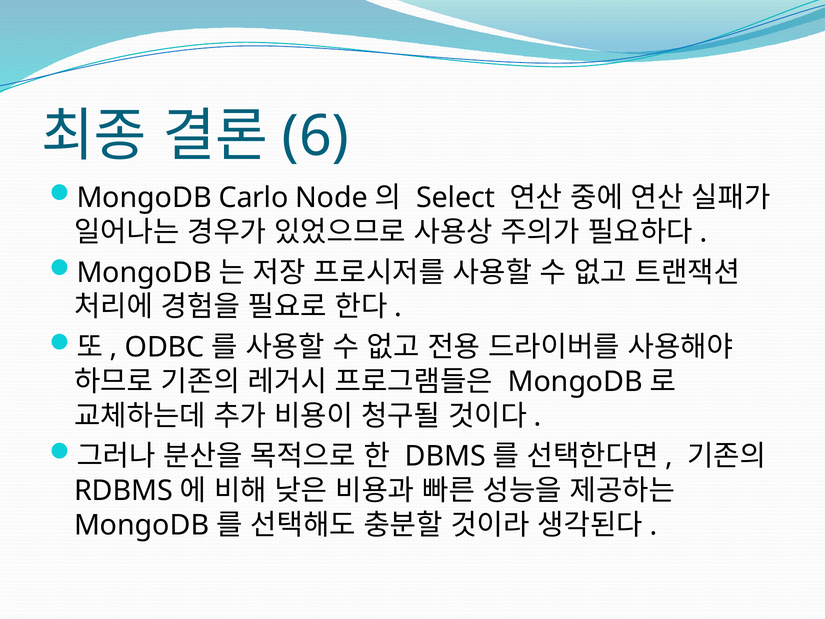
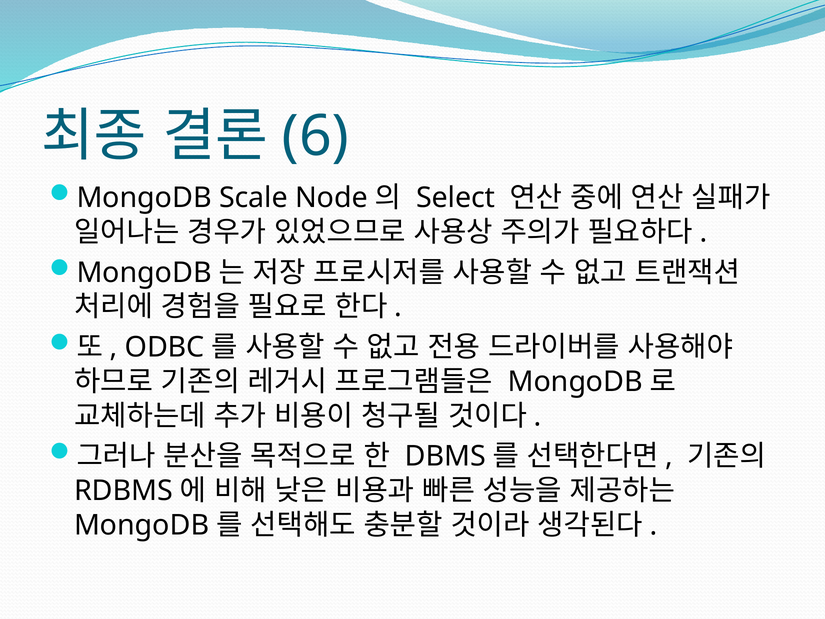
Carlo: Carlo -> Scale (253, 198)
